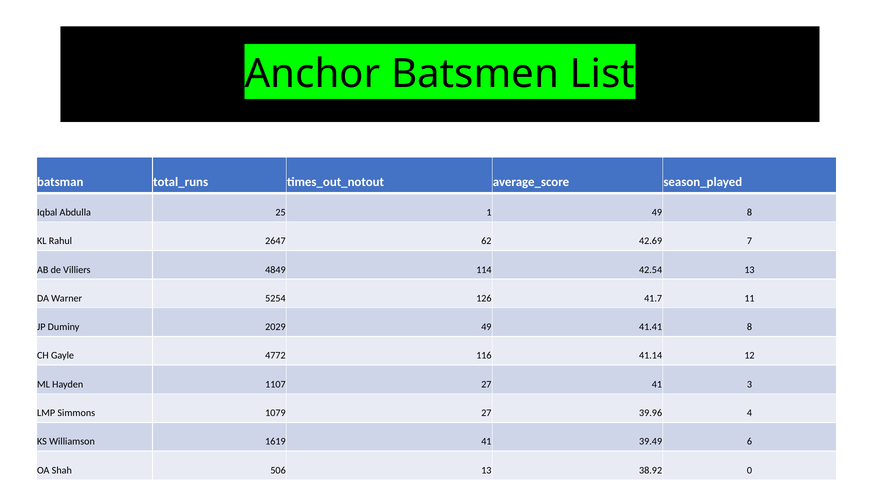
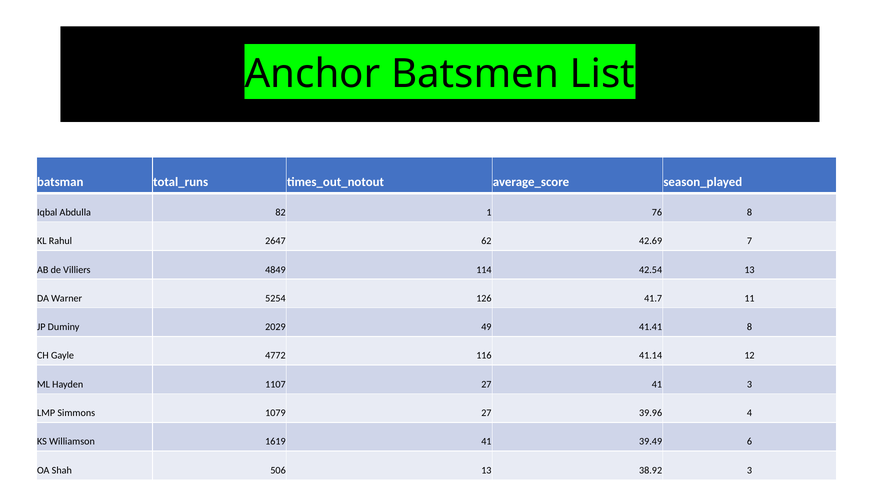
25: 25 -> 82 (281, 212)
1 49: 49 -> 76 (657, 212)
38.92 0: 0 -> 3 (750, 470)
